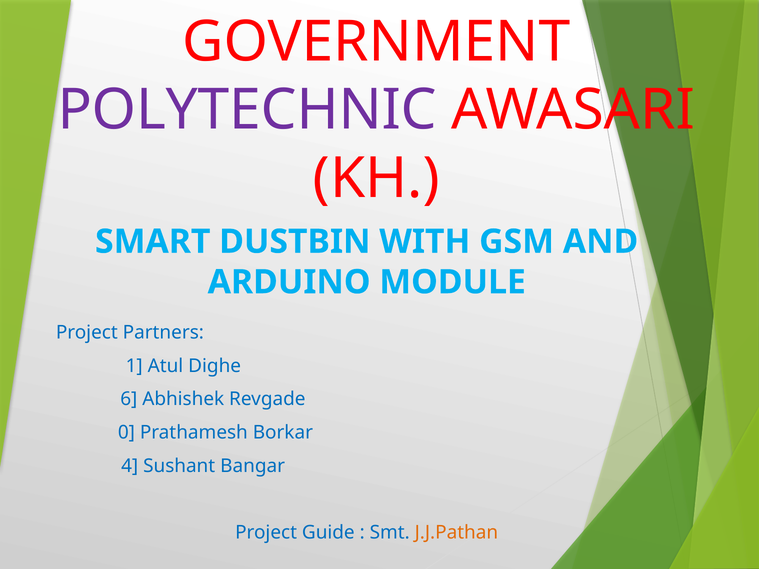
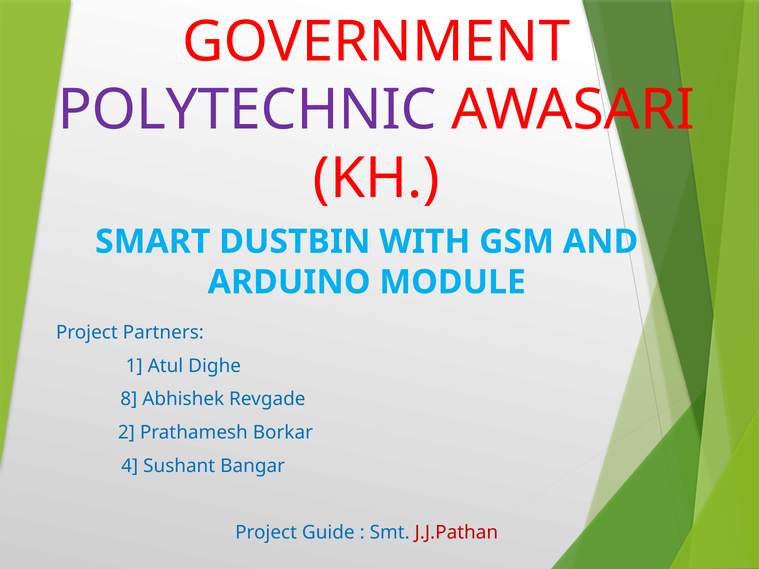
6: 6 -> 8 (129, 399)
0: 0 -> 2 (126, 433)
J.J.Pathan colour: orange -> red (456, 533)
